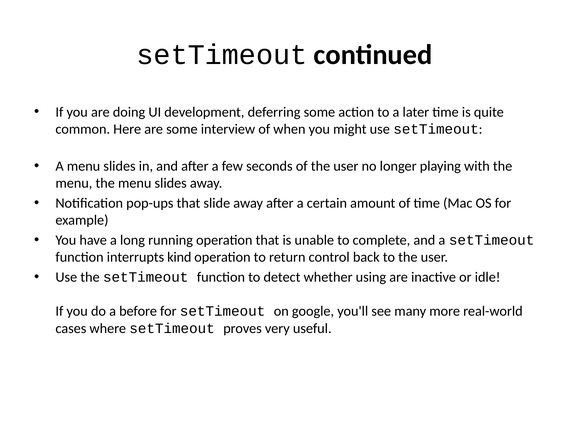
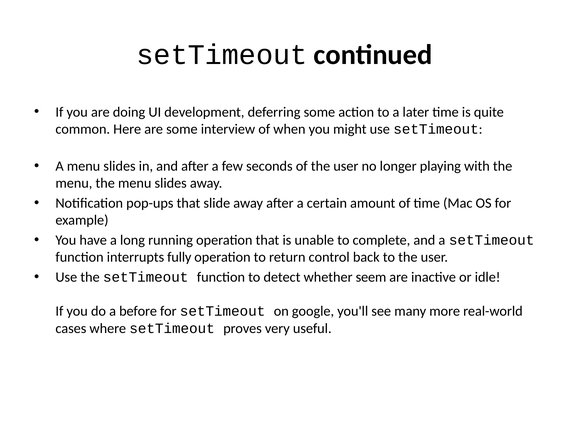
kind: kind -> fully (179, 257)
using: using -> seem (371, 277)
